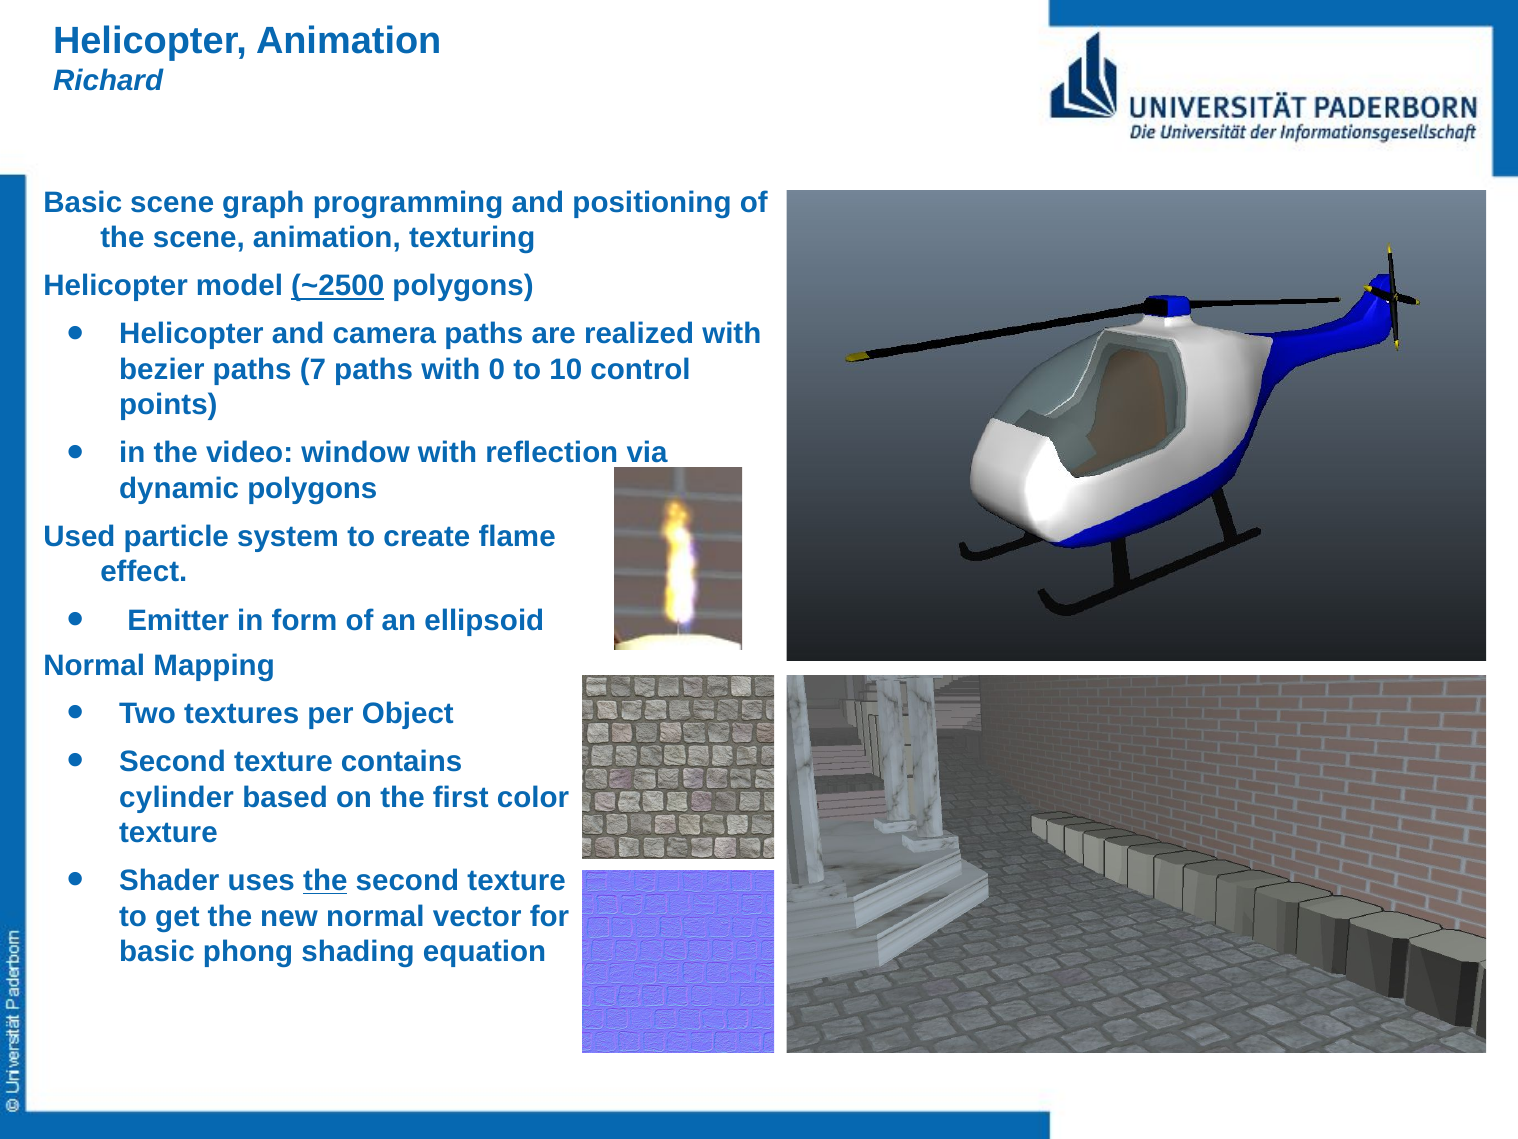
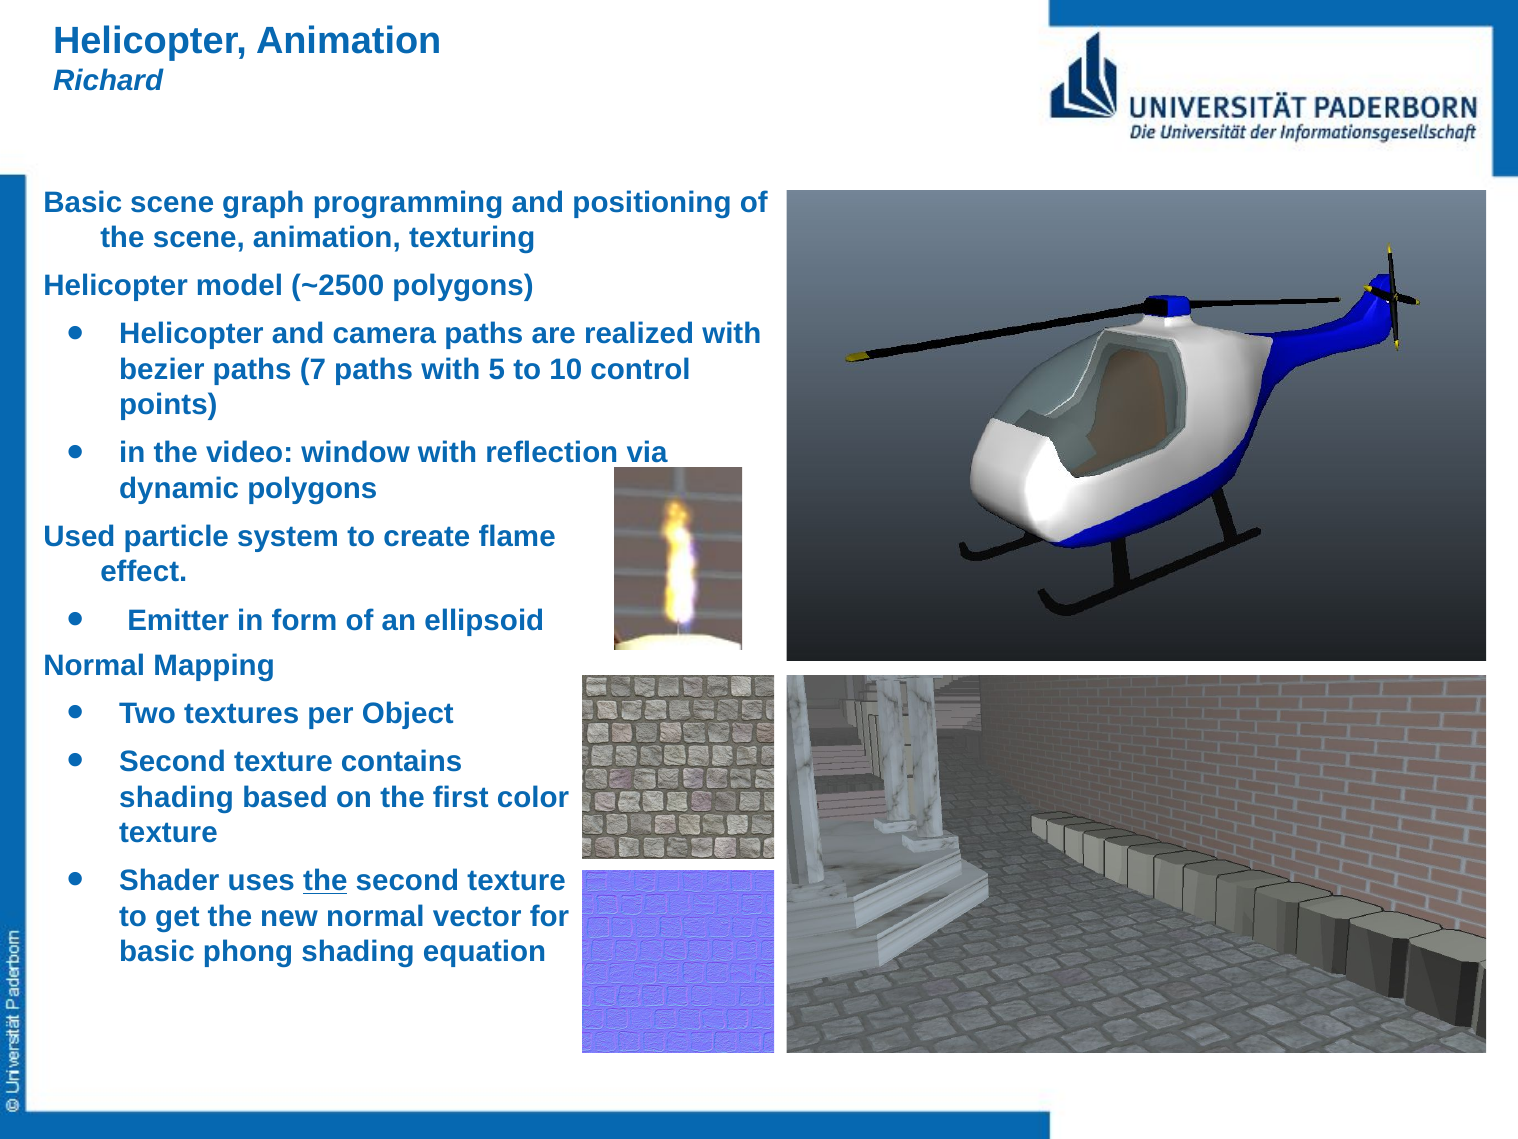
~2500 underline: present -> none (338, 286)
0: 0 -> 5 (497, 369)
cylinder: cylinder -> shading (177, 797)
